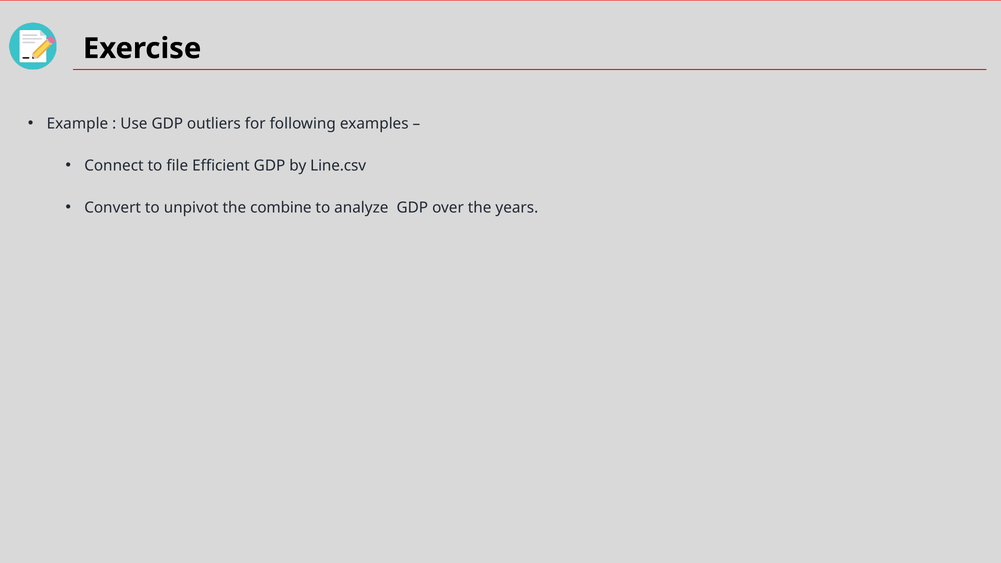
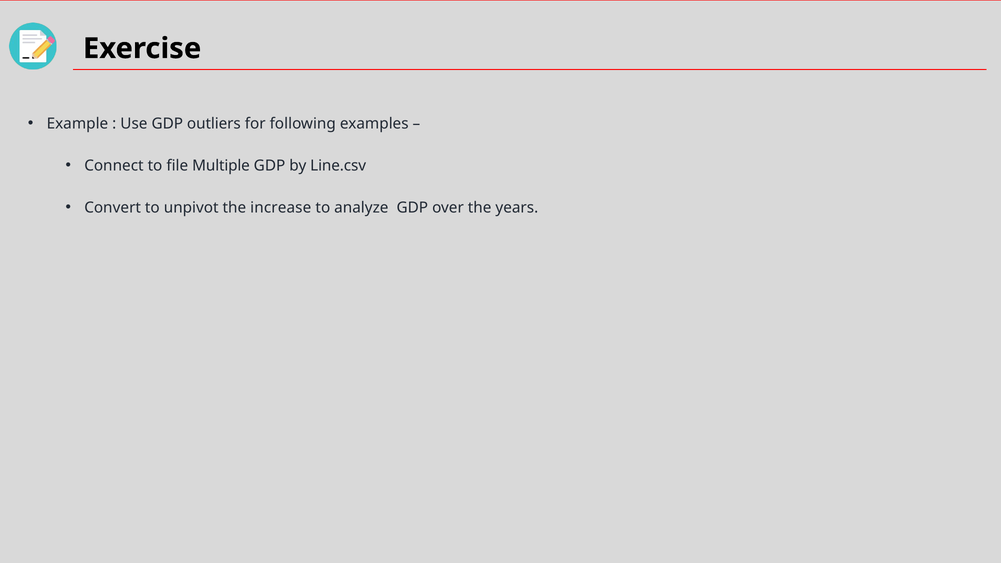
Efficient: Efficient -> Multiple (221, 166)
combine: combine -> increase (281, 208)
